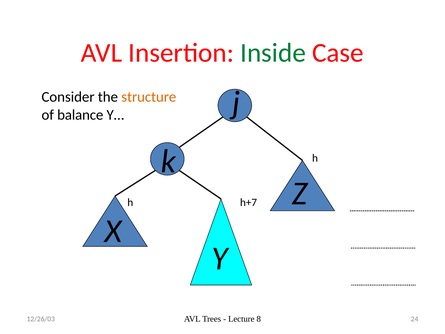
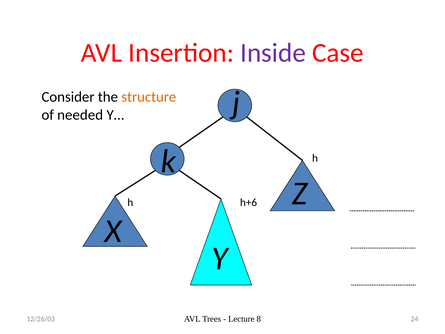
Inside colour: green -> purple (273, 53)
balance: balance -> needed (80, 115)
h+7: h+7 -> h+6 (249, 202)
